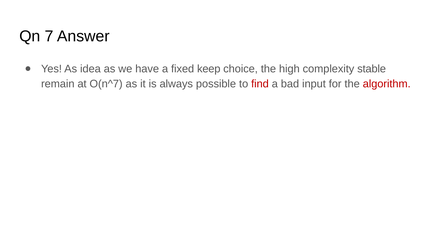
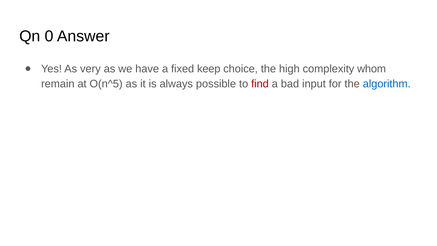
7: 7 -> 0 (49, 36)
idea: idea -> very (90, 69)
stable: stable -> whom (372, 69)
O(n^7: O(n^7 -> O(n^5 (106, 84)
algorithm colour: red -> blue (387, 84)
